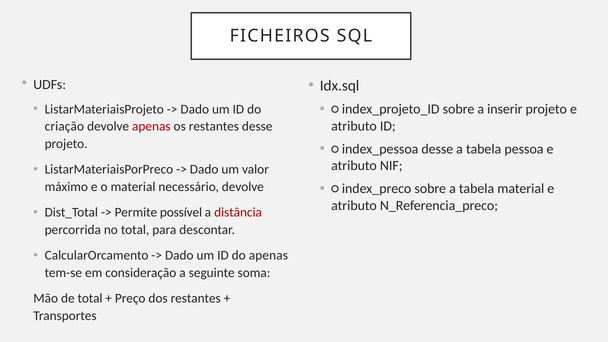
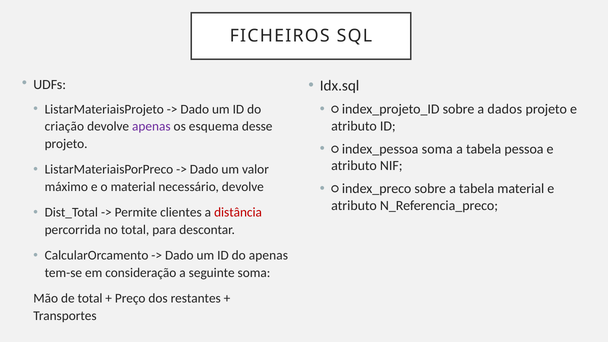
inserir: inserir -> dados (505, 109)
apenas colour: red -> purple (151, 126)
os restantes: restantes -> esquema (214, 126)
index_pessoa desse: desse -> soma (437, 149)
possível: possível -> clientes (181, 213)
